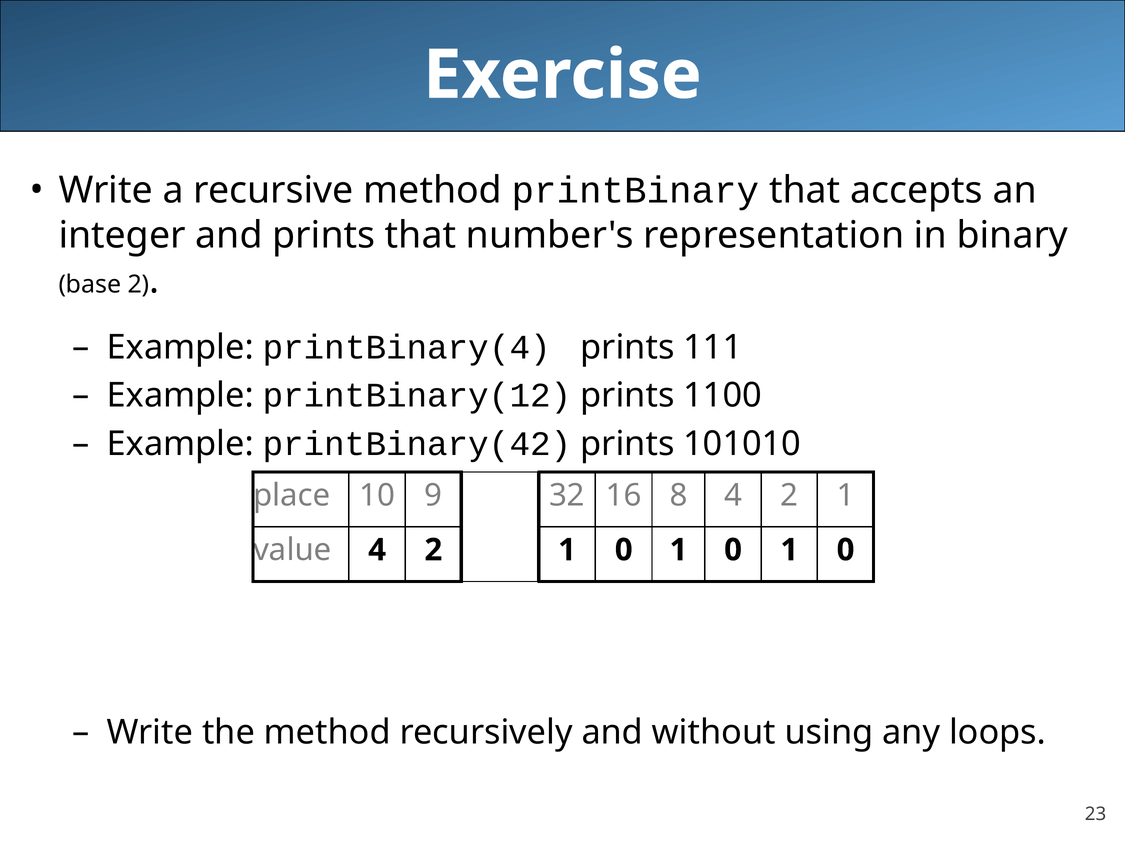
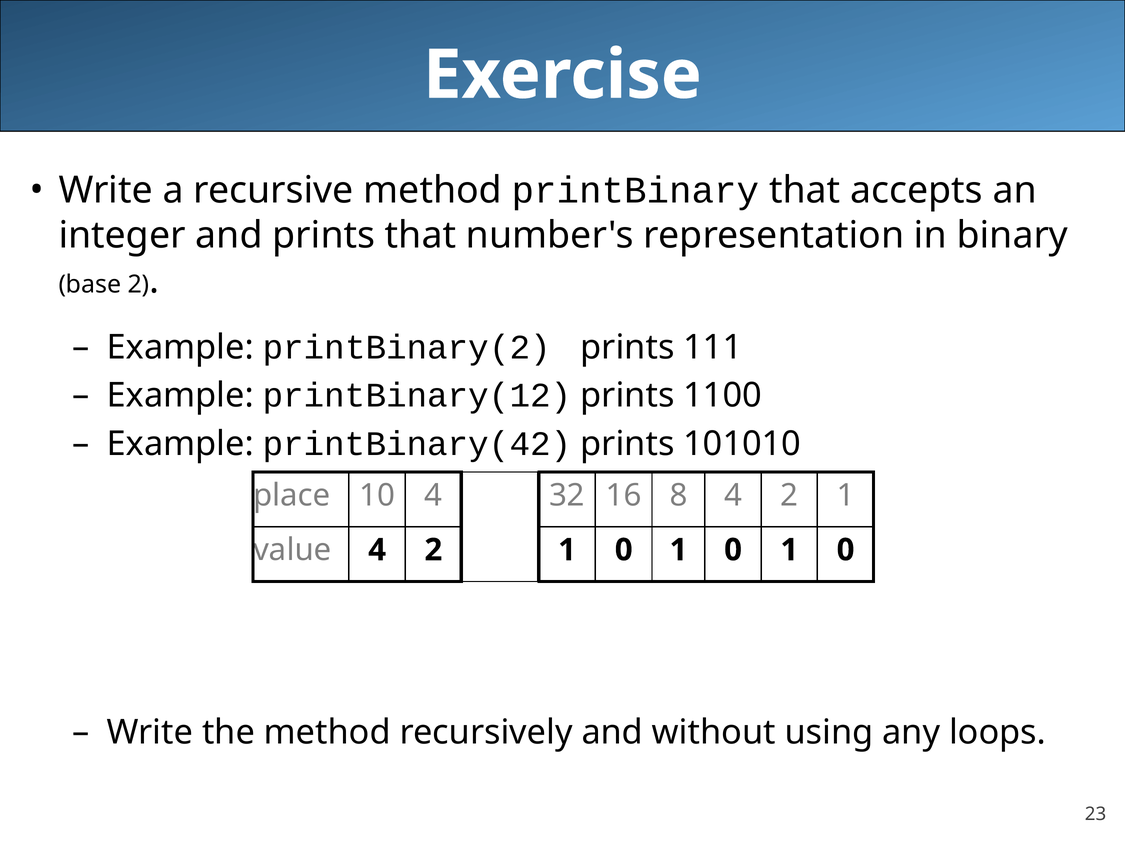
printBinary(4: printBinary(4 -> printBinary(2 (407, 347)
10 9: 9 -> 4 (433, 495)
